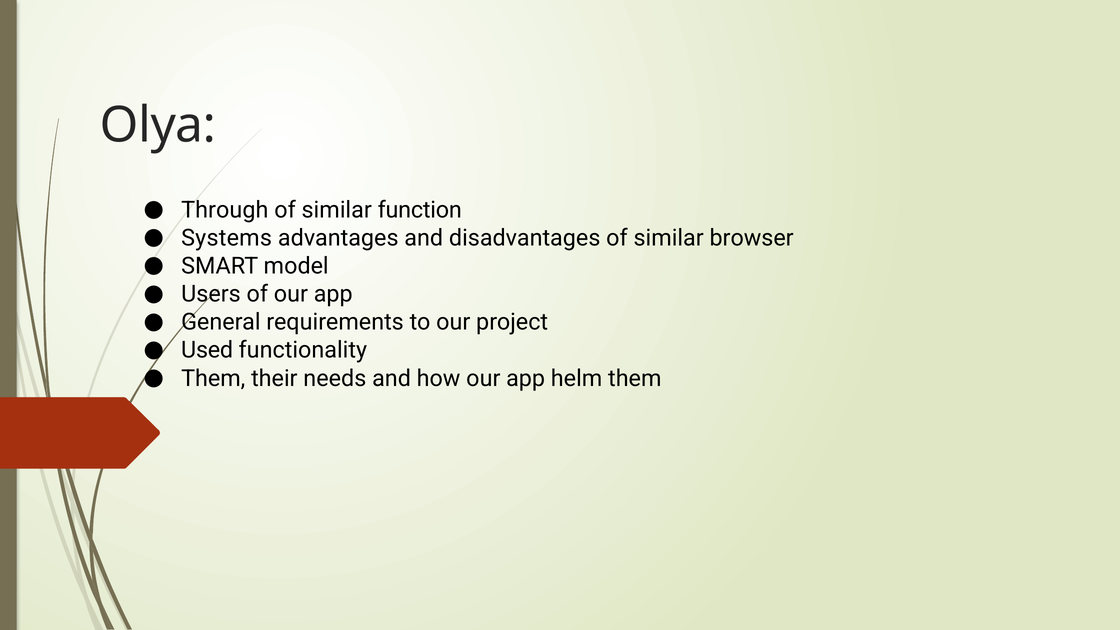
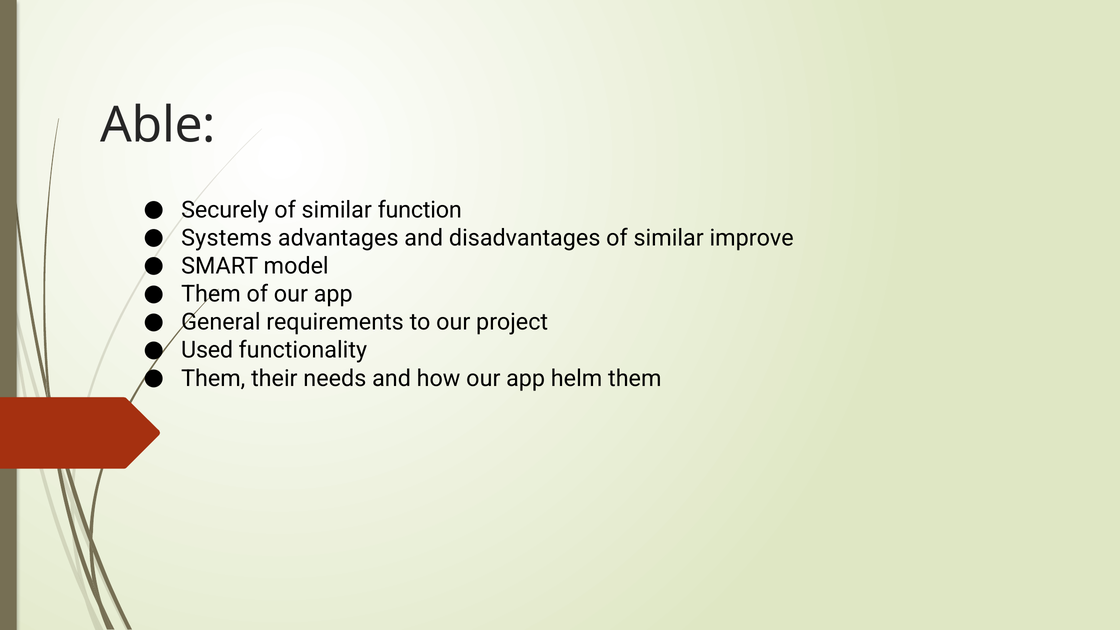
Olya: Olya -> Able (158, 125)
Through: Through -> Securely (225, 210)
browser: browser -> improve (752, 238)
Users: Users -> Them (211, 294)
